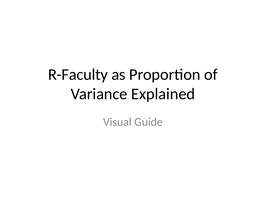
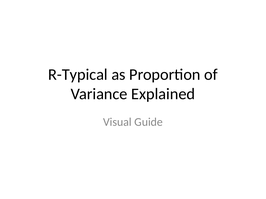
R-Faculty: R-Faculty -> R-Typical (78, 75)
